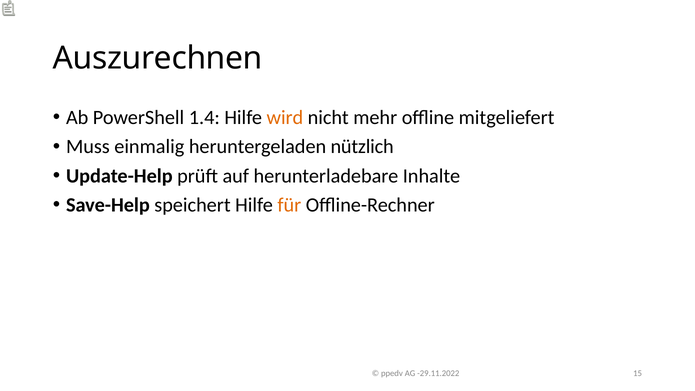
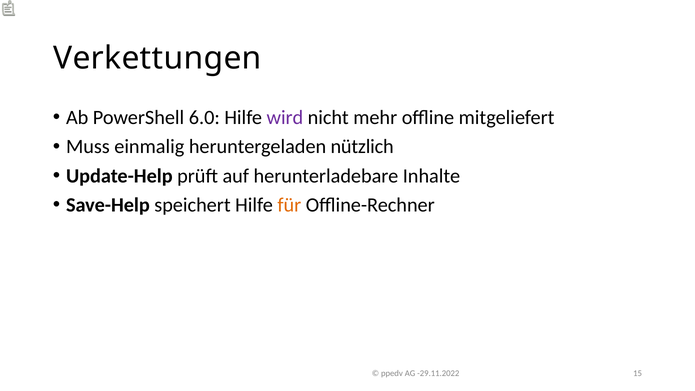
Auszurechnen: Auszurechnen -> Verkettungen (157, 58)
1.4: 1.4 -> 6.0 (204, 118)
wird colour: orange -> purple (285, 118)
